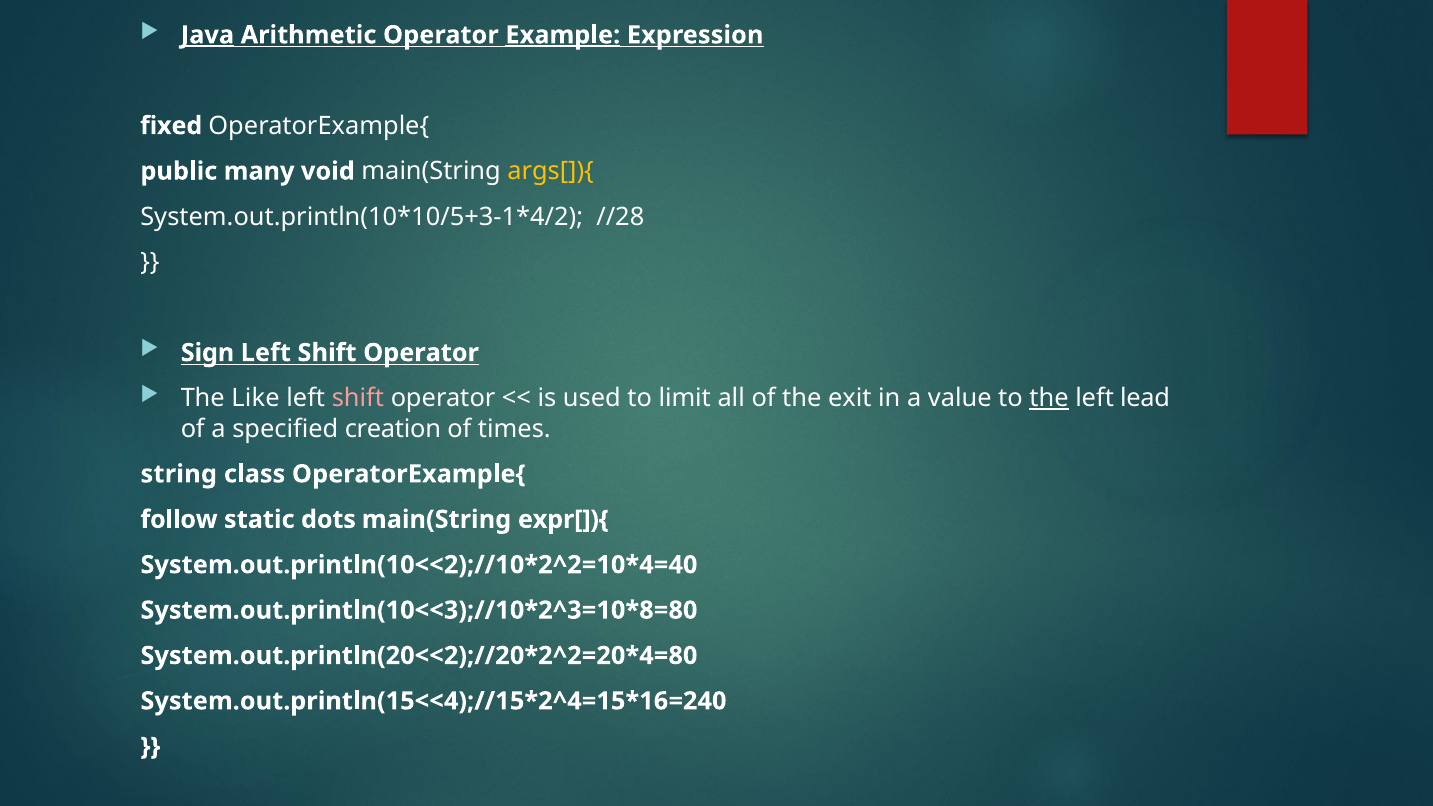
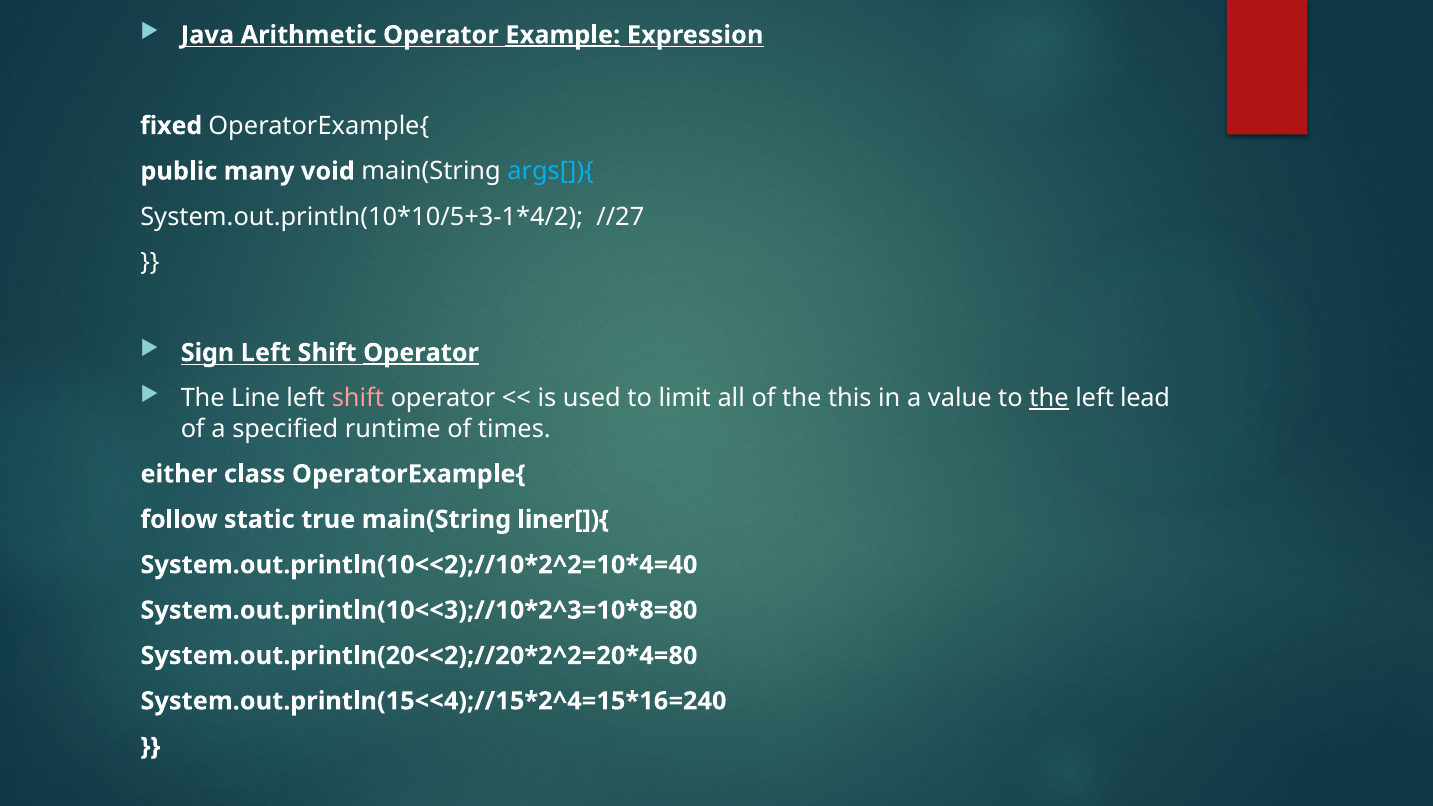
Java underline: present -> none (207, 35)
args[]){ colour: yellow -> light blue (551, 171)
//28: //28 -> //27 (620, 217)
Operator underline: none -> present (421, 353)
Like: Like -> Line (256, 398)
exit: exit -> this (850, 398)
creation: creation -> runtime (393, 429)
string: string -> either (179, 474)
dots: dots -> true (328, 520)
expr[]){: expr[]){ -> liner[]){ (563, 520)
